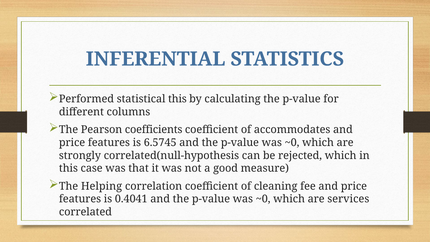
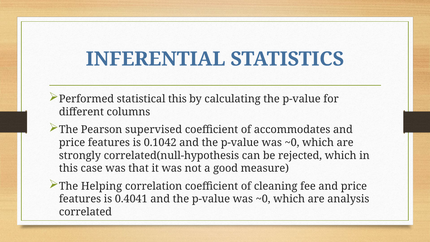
coefficients: coefficients -> supervised (154, 130)
6.5745: 6.5745 -> 0.1042 (160, 143)
services: services -> analysis (348, 199)
